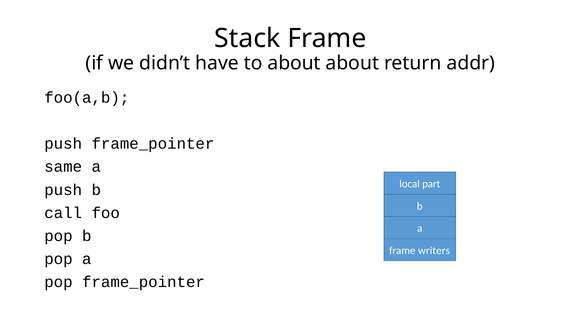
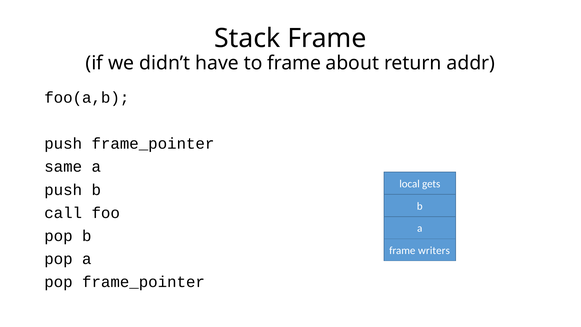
to about: about -> frame (294, 63)
part: part -> gets (431, 184)
